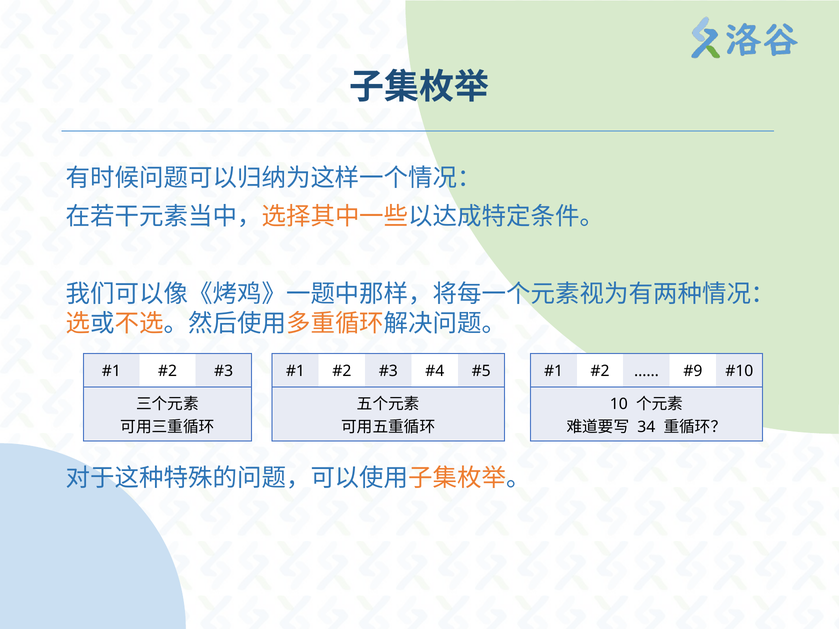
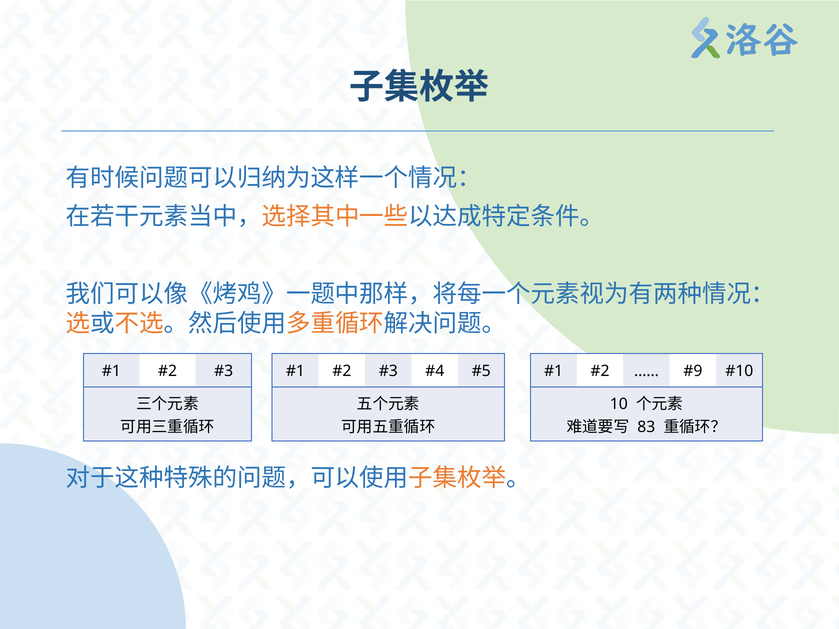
34: 34 -> 83 (646, 427)
